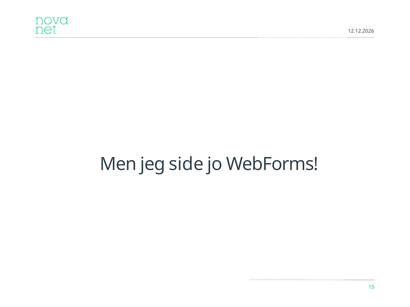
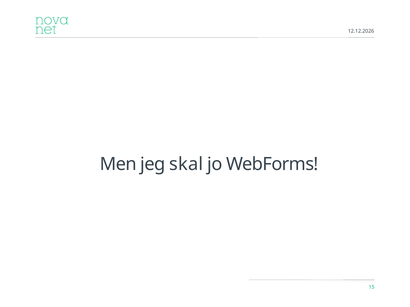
side: side -> skal (186, 165)
